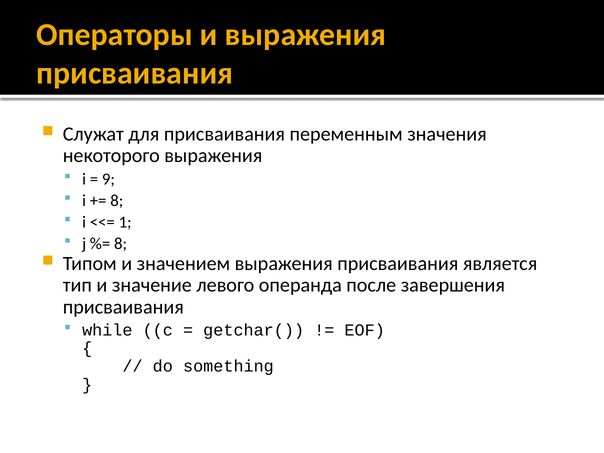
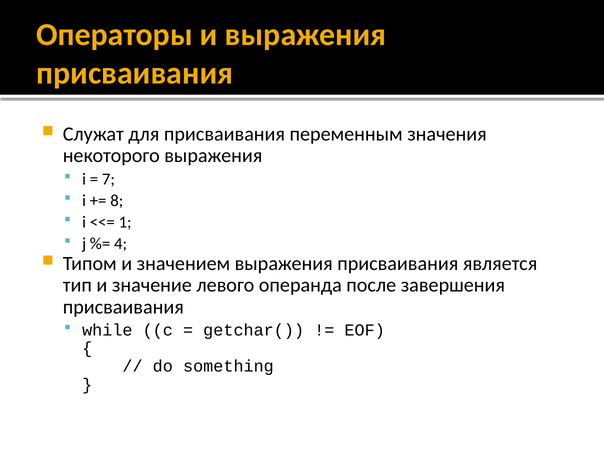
9: 9 -> 7 (108, 179)
8: 8 -> 4 (121, 244)
